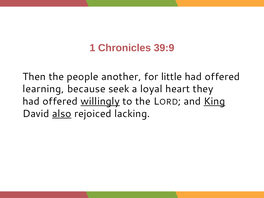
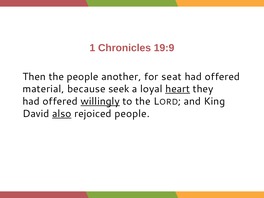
39:9: 39:9 -> 19:9 (164, 48)
little: little -> seat (171, 77)
learning: learning -> material (43, 89)
heart underline: none -> present (178, 89)
King underline: present -> none (214, 101)
rejoiced lacking: lacking -> people (132, 114)
